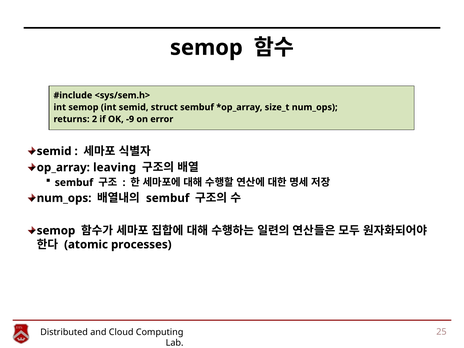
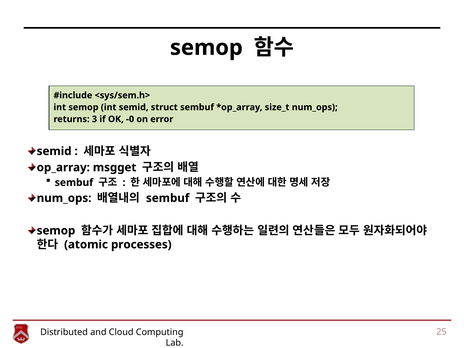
2: 2 -> 3 (95, 119)
-9: -9 -> -0 (130, 119)
leaving: leaving -> msgget (115, 167)
